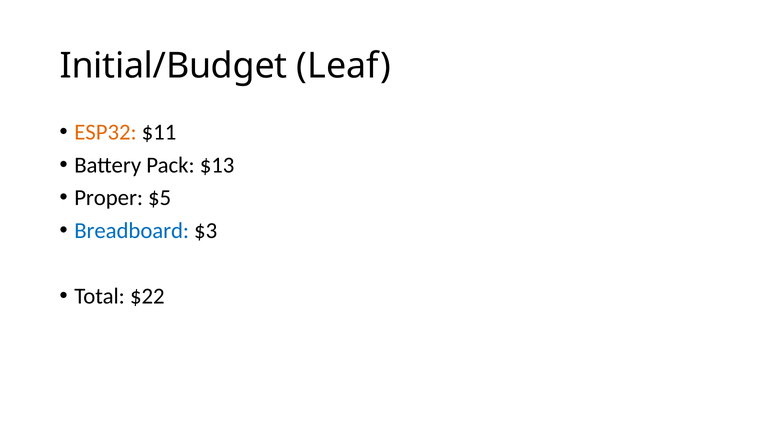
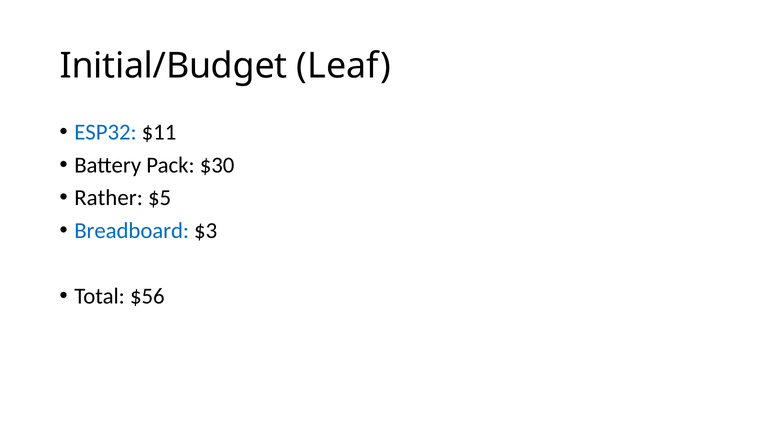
ESP32 colour: orange -> blue (105, 132)
$13: $13 -> $30 (217, 165)
Proper: Proper -> Rather (109, 198)
$22: $22 -> $56 (147, 296)
